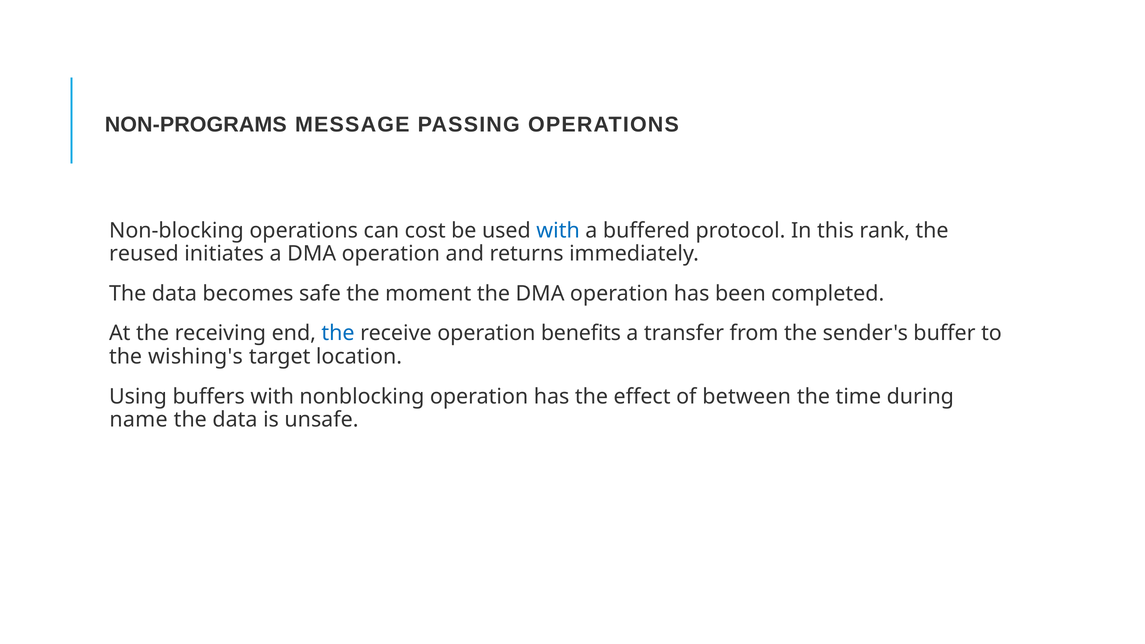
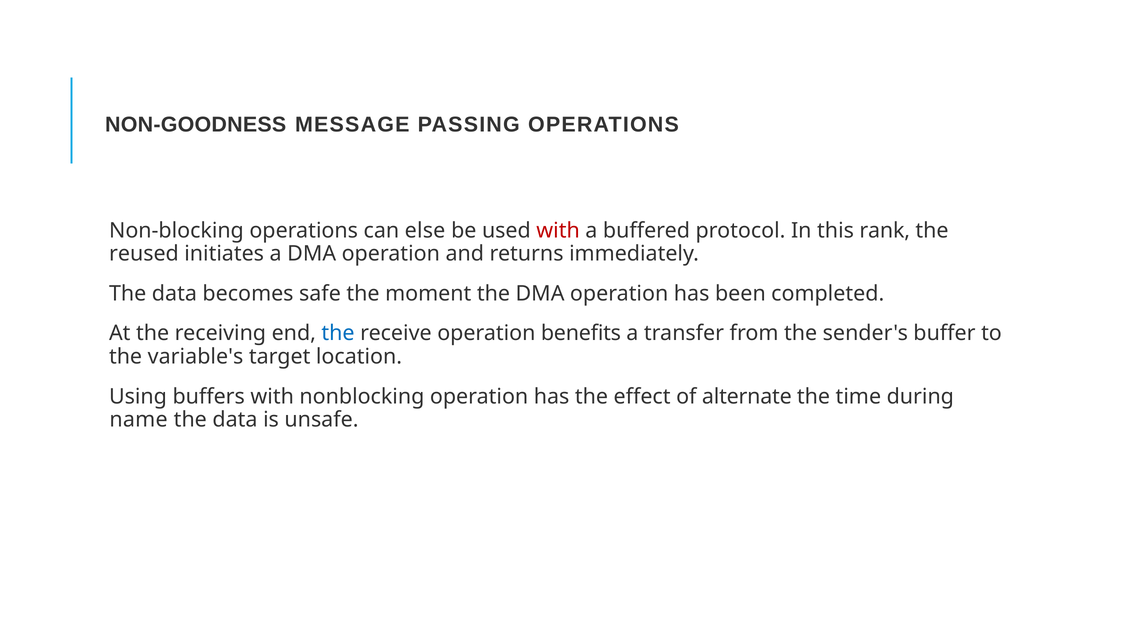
NON-PROGRAMS: NON-PROGRAMS -> NON-GOODNESS (196, 124)
cost: cost -> else (425, 230)
with colour: blue -> red (558, 230)
wishing's: wishing's -> variable's (196, 357)
between: between -> alternate (747, 397)
